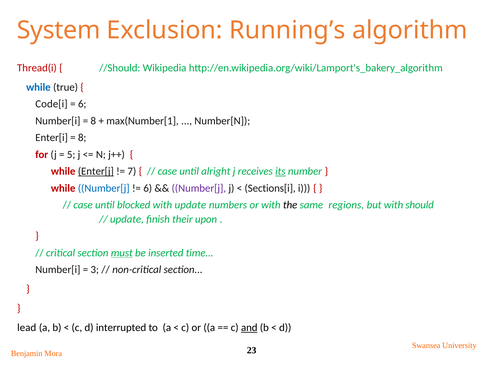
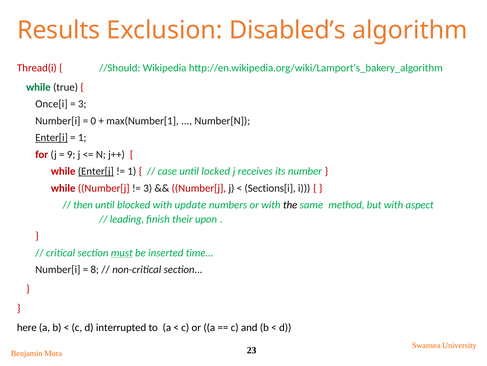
System: System -> Results (59, 30)
Running’s: Running’s -> Disabled’s (287, 30)
while colour: blue -> green (38, 87)
Code[i: Code[i -> Once[i (52, 104)
6: 6 -> 3 (82, 104)
8: 8 -> 0 (93, 121)
Enter[i underline: none -> present (52, 137)
8: 8 -> 1 (82, 137)
5: 5 -> 9 (71, 154)
7: 7 -> 1 (132, 171)
alright: alright -> locked (216, 171)
its underline: present -> none (280, 171)
Number[j colour: blue -> red (104, 188)
6: 6 -> 3 (148, 188)
Number[j colour: purple -> red (199, 188)
case: case -> then (83, 205)
regions: regions -> method (346, 205)
should: should -> aspect (420, 205)
update: update -> leading (127, 219)
3: 3 -> 8 (95, 269)
lead: lead -> here (27, 327)
and underline: present -> none (249, 327)
